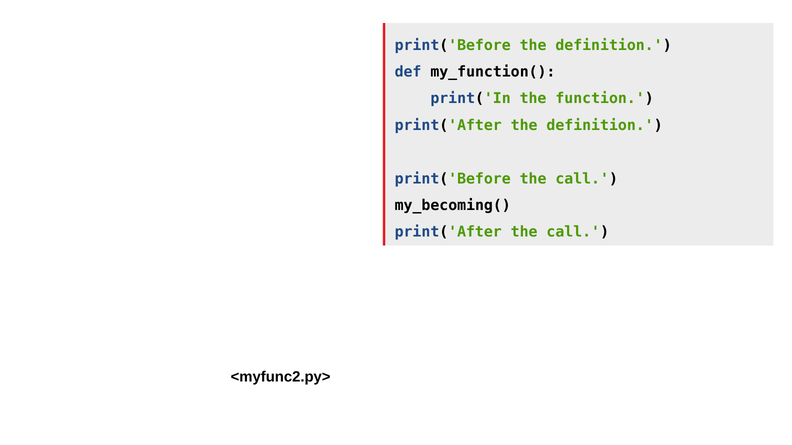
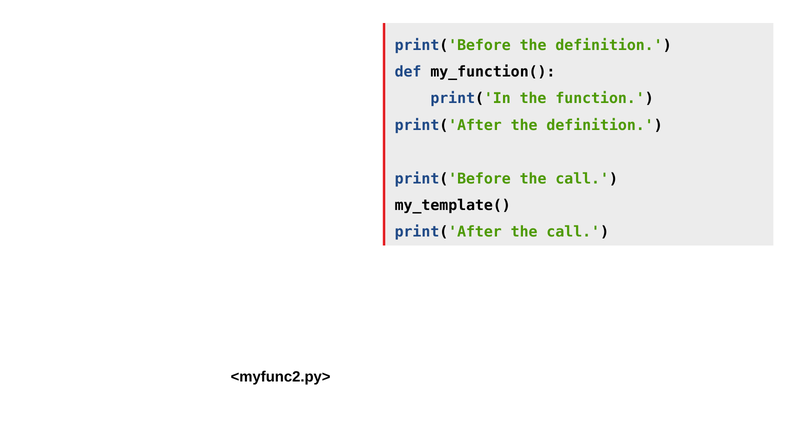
my_becoming(: my_becoming( -> my_template( (453, 206)
